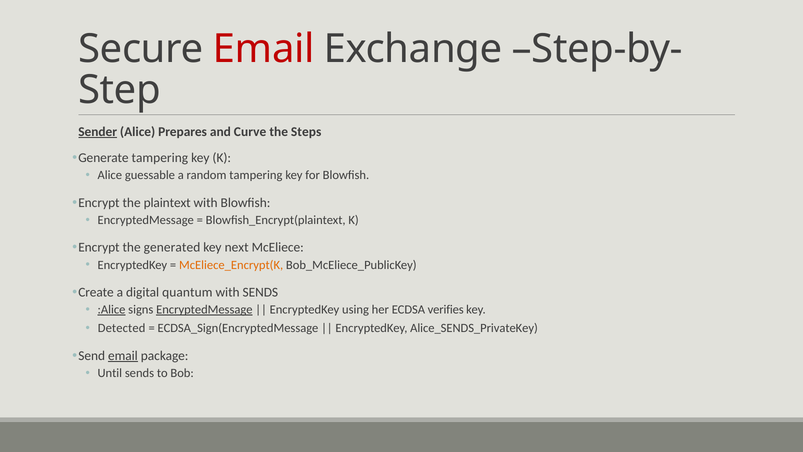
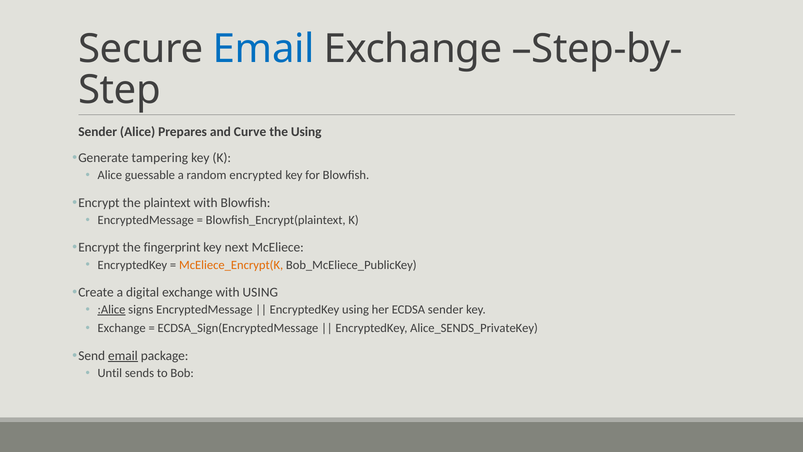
Email colour: red -> blue (264, 49)
Sender underline: present -> none (98, 132)
the Steps: Steps -> Using (306, 132)
random tampering: tampering -> encrypted (256, 175)
generated: generated -> fingerprint (172, 247)
digital quantum: quantum -> exchange (187, 292)
with SENDS: SENDS -> USING (260, 292)
EncryptedMessage underline: present -> none (204, 309)
ECDSA verifies: verifies -> sender (446, 309)
Detected: Detected -> Exchange (122, 328)
